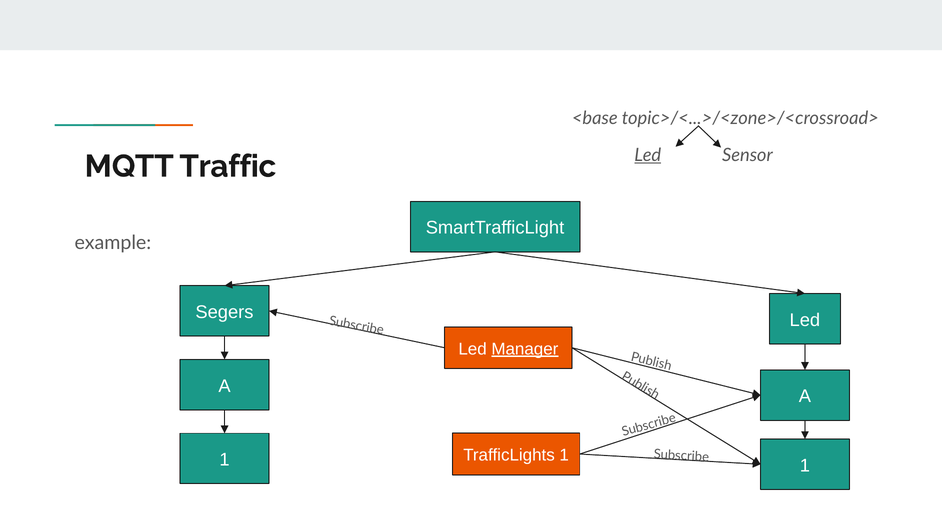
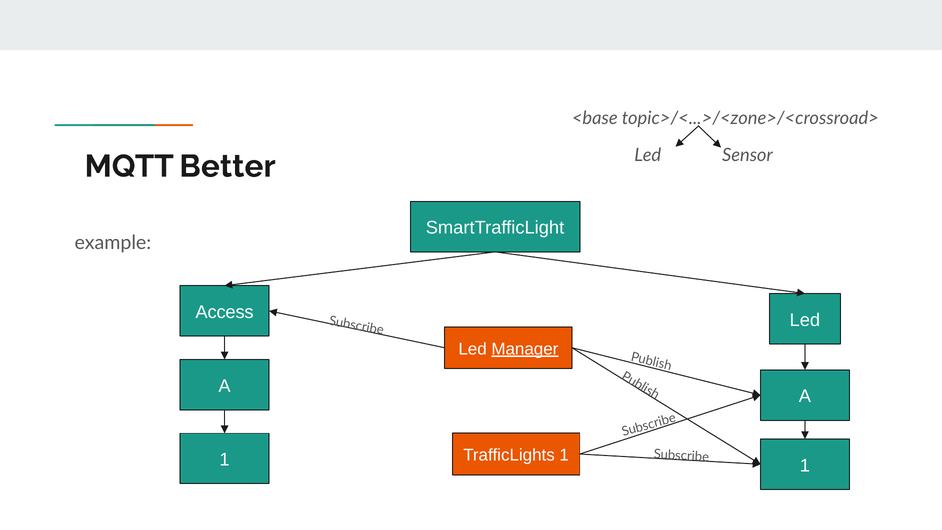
Led underline: present -> none (648, 155)
Traffic: Traffic -> Better (228, 166)
Segers: Segers -> Access (225, 312)
